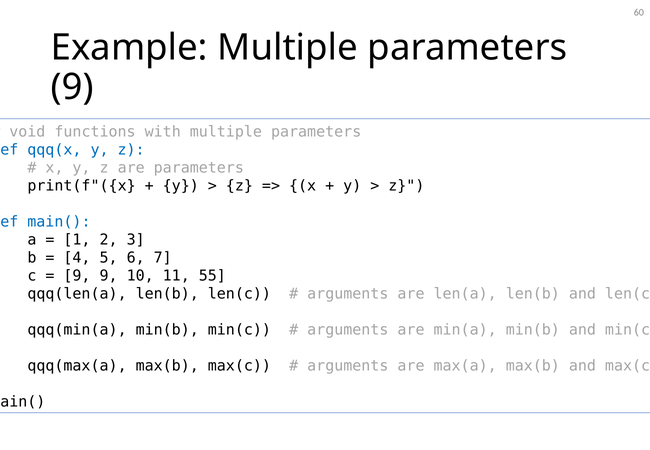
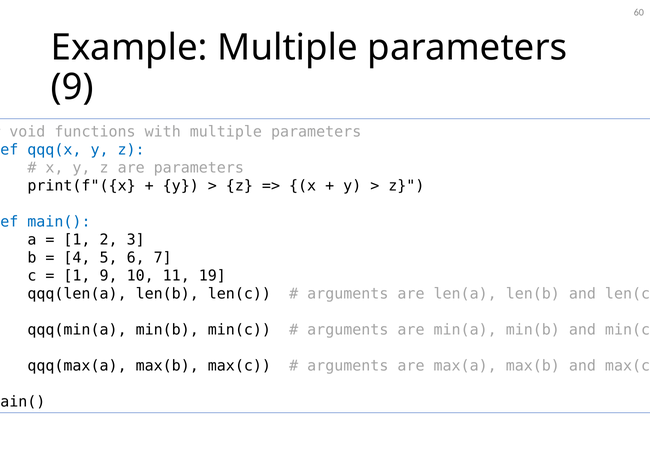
9: 9 -> 1 (77, 276)
55: 55 -> 19 (212, 276)
